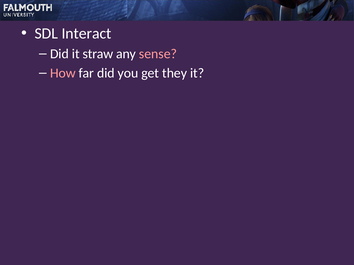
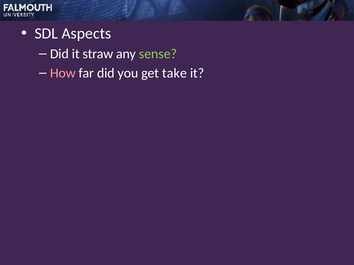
Interact: Interact -> Aspects (86, 34)
sense colour: pink -> light green (158, 54)
they: they -> take (175, 73)
